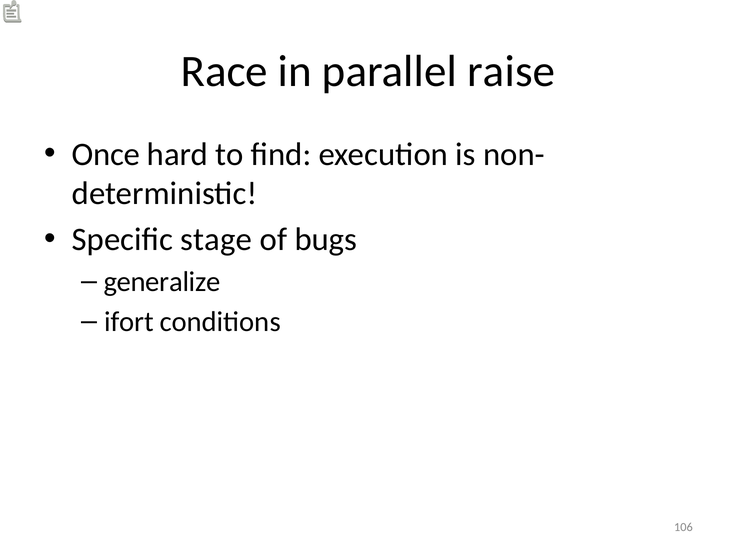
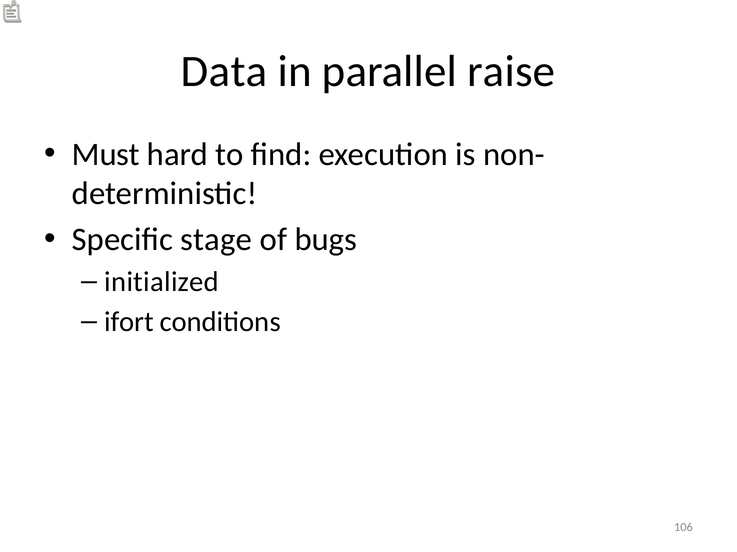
Race: Race -> Data (224, 71)
Once: Once -> Must (106, 155)
generalize: generalize -> initialized (162, 282)
